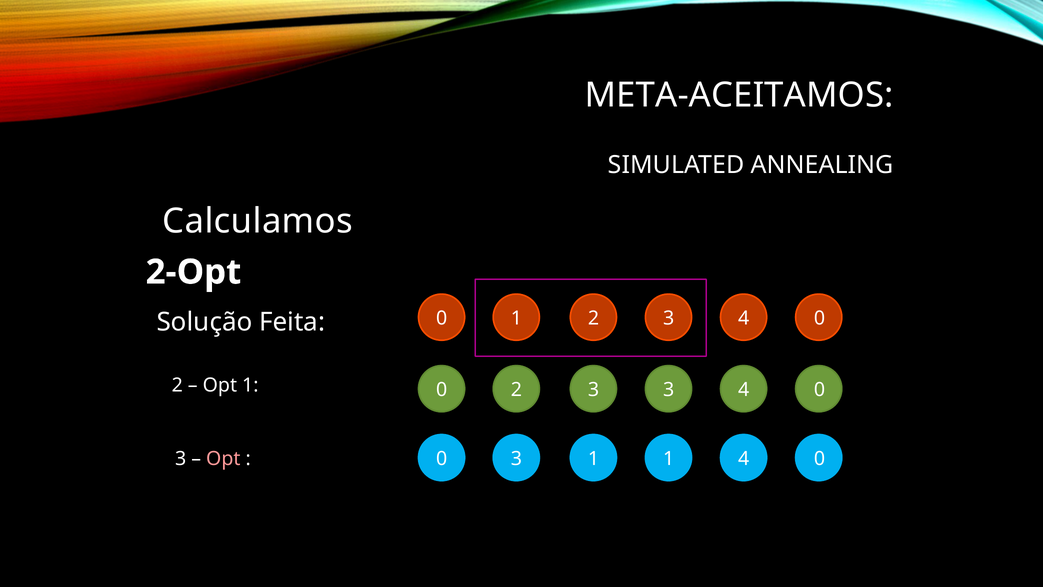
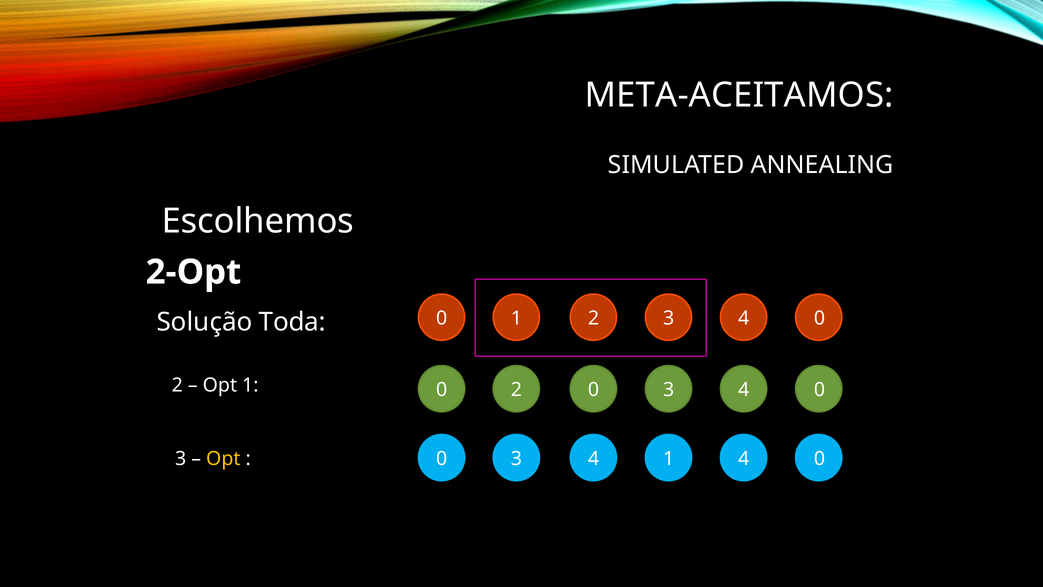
Calculamos: Calculamos -> Escolhemos (258, 221)
Feita: Feita -> Toda (292, 322)
0 2 3: 3 -> 0 (594, 390)
1: 1 -> 4 (594, 458)
Opt colour: pink -> yellow (223, 459)
